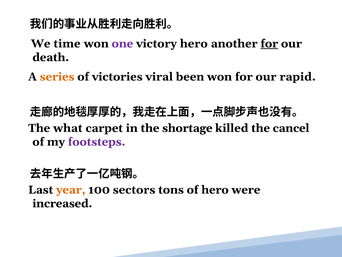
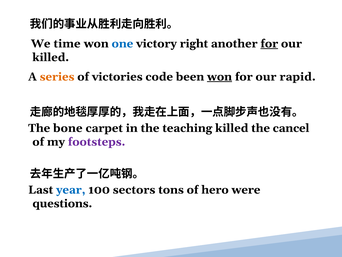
one colour: purple -> blue (122, 44)
victory hero: hero -> right (194, 44)
death: death -> killed (51, 57)
viral: viral -> code (159, 77)
won underline: none -> present (220, 77)
what: what -> bone (68, 128)
shortage: shortage -> teaching (187, 128)
year colour: orange -> blue (71, 189)
increased: increased -> questions (62, 203)
